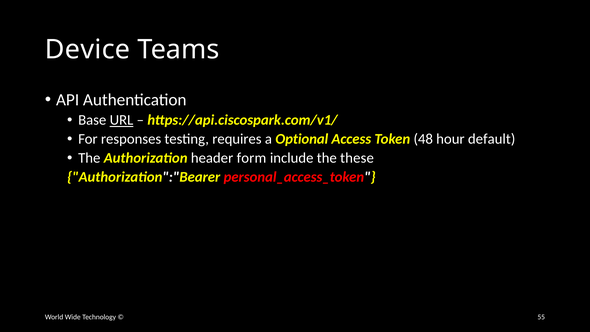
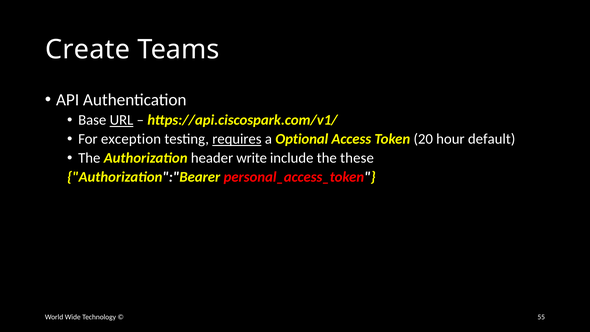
Device: Device -> Create (88, 50)
responses: responses -> exception (131, 139)
requires underline: none -> present (237, 139)
48: 48 -> 20 (423, 139)
form: form -> write (252, 158)
